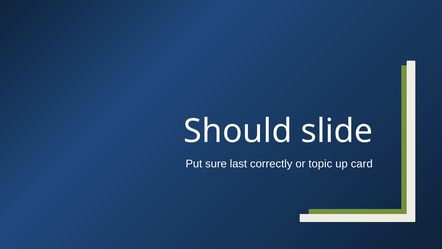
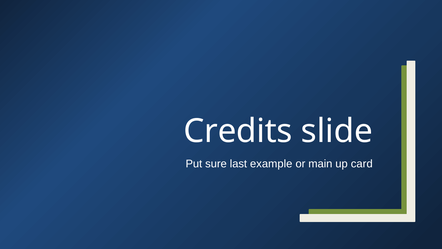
Should: Should -> Credits (238, 131)
correctly: correctly -> example (271, 163)
topic: topic -> main (320, 163)
